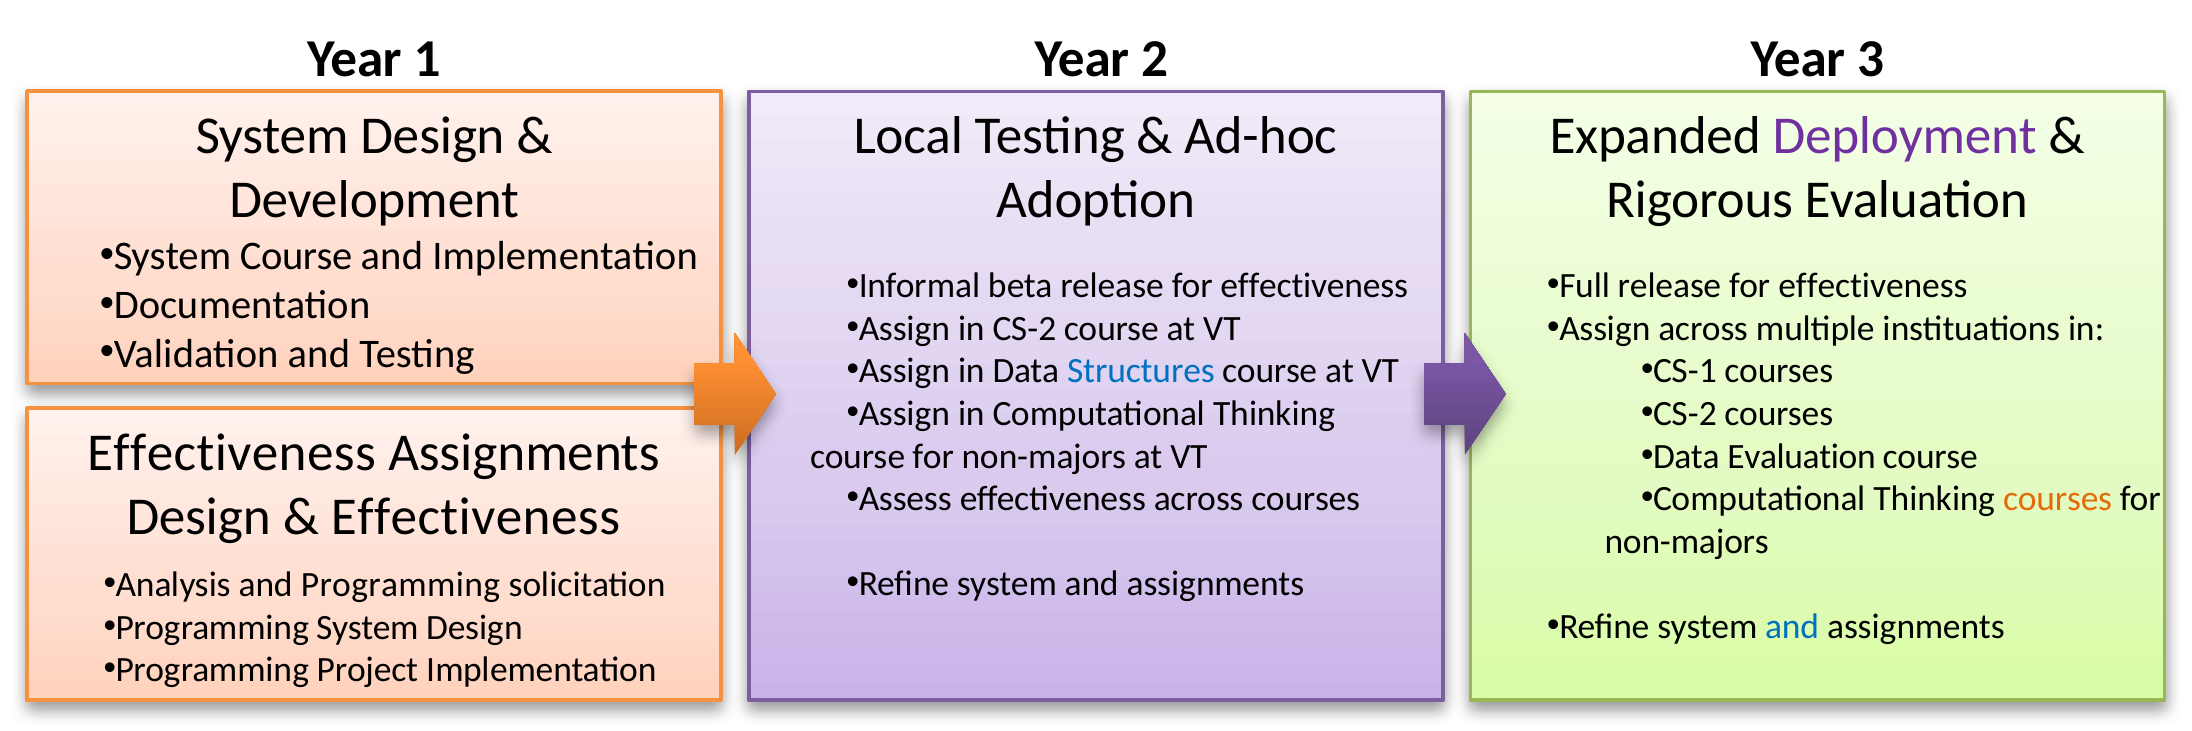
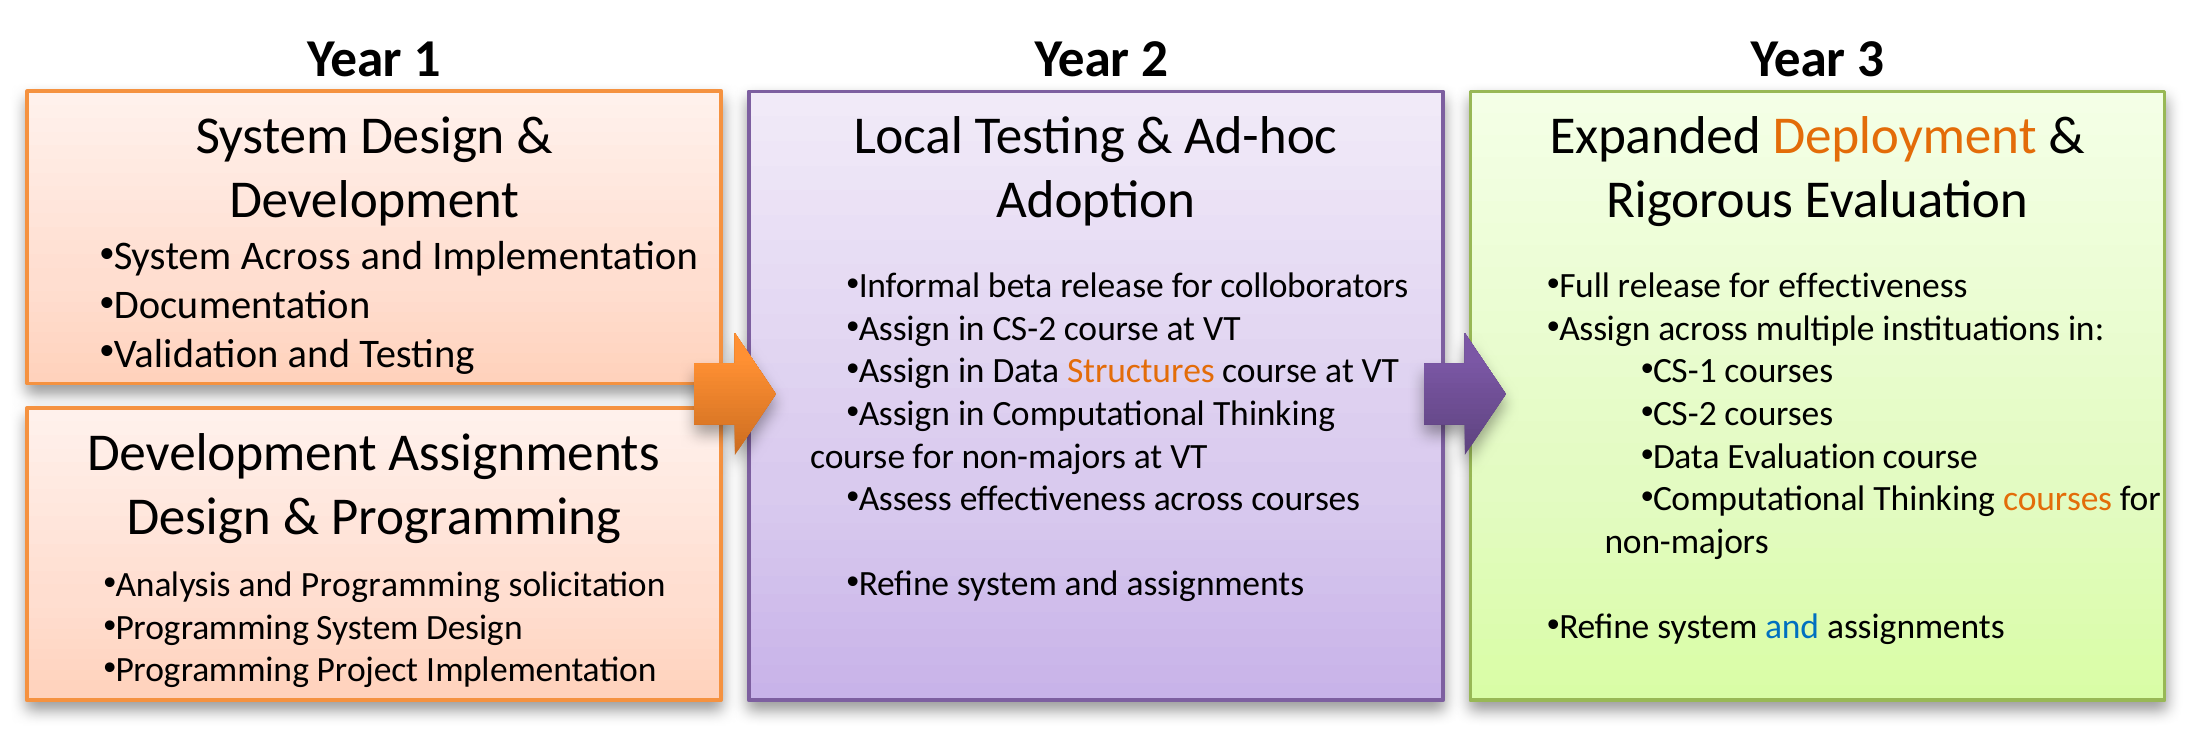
Deployment colour: purple -> orange (1905, 136)
System Course: Course -> Across (296, 256)
beta release for effectiveness: effectiveness -> colloborators (1314, 286)
Structures colour: blue -> orange (1141, 371)
Effectiveness: Effectiveness -> Development (232, 453)
Effectiveness: Effectiveness -> Programming (476, 517)
